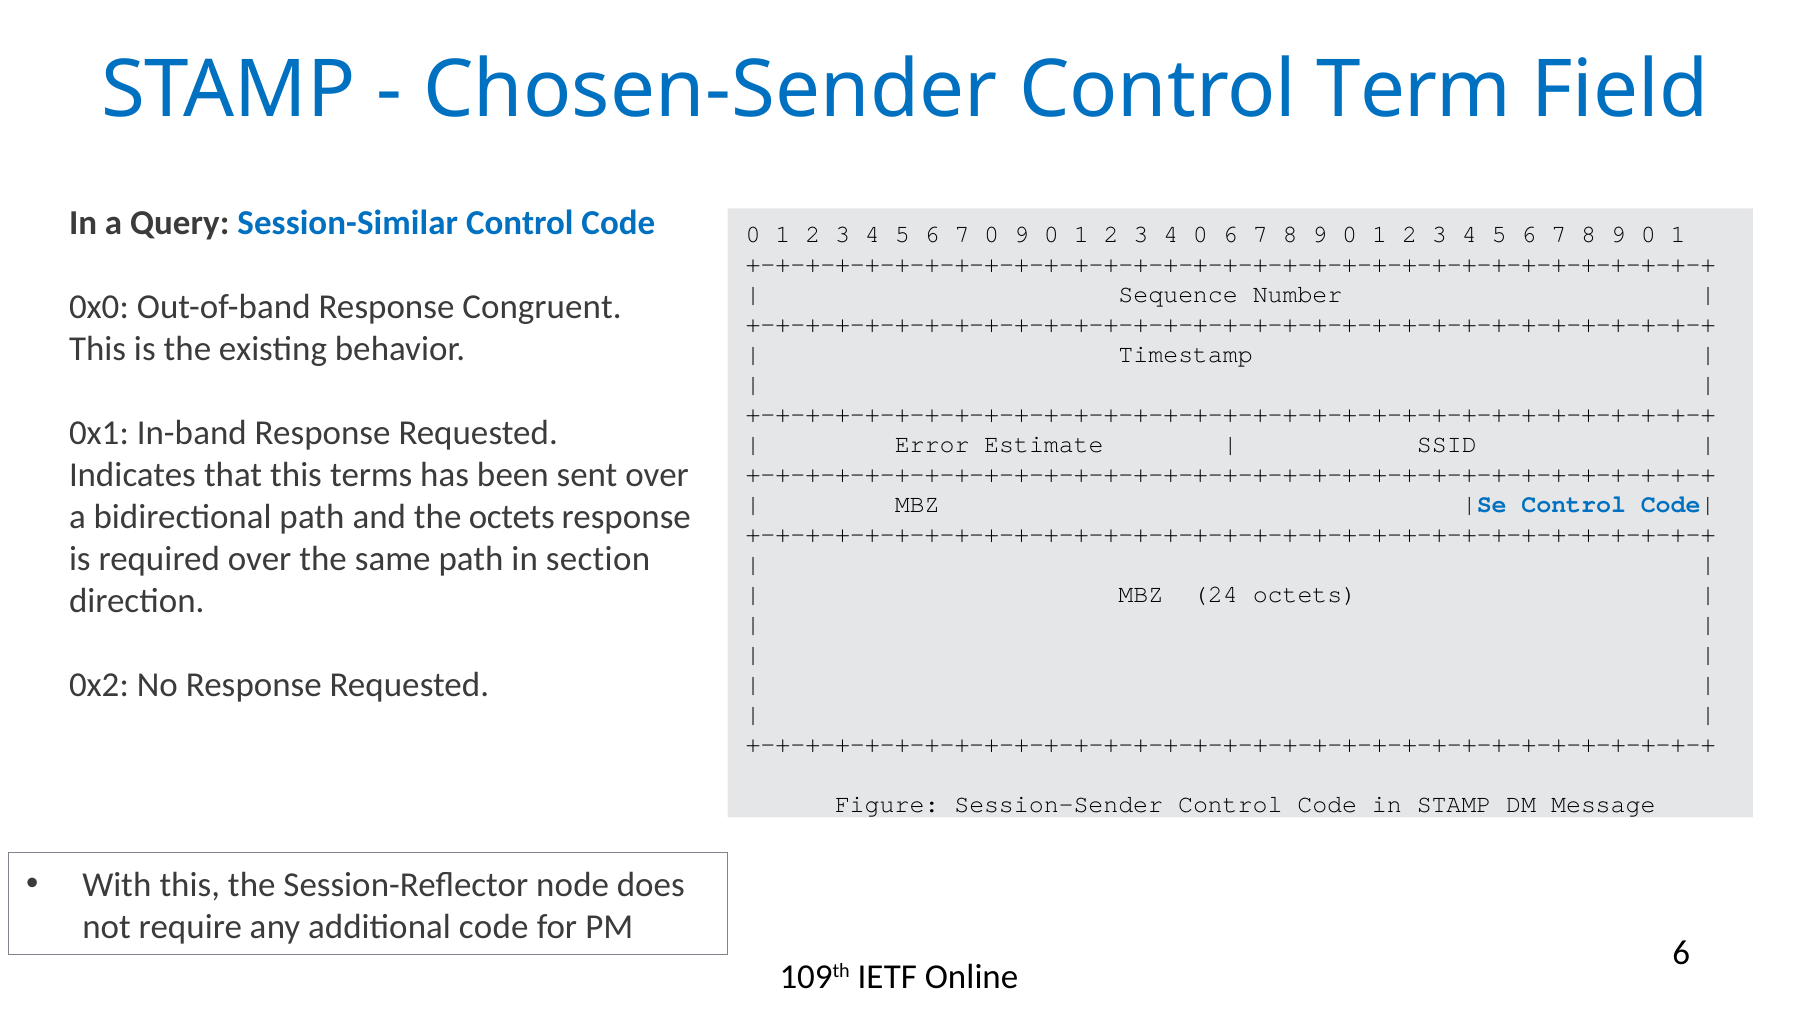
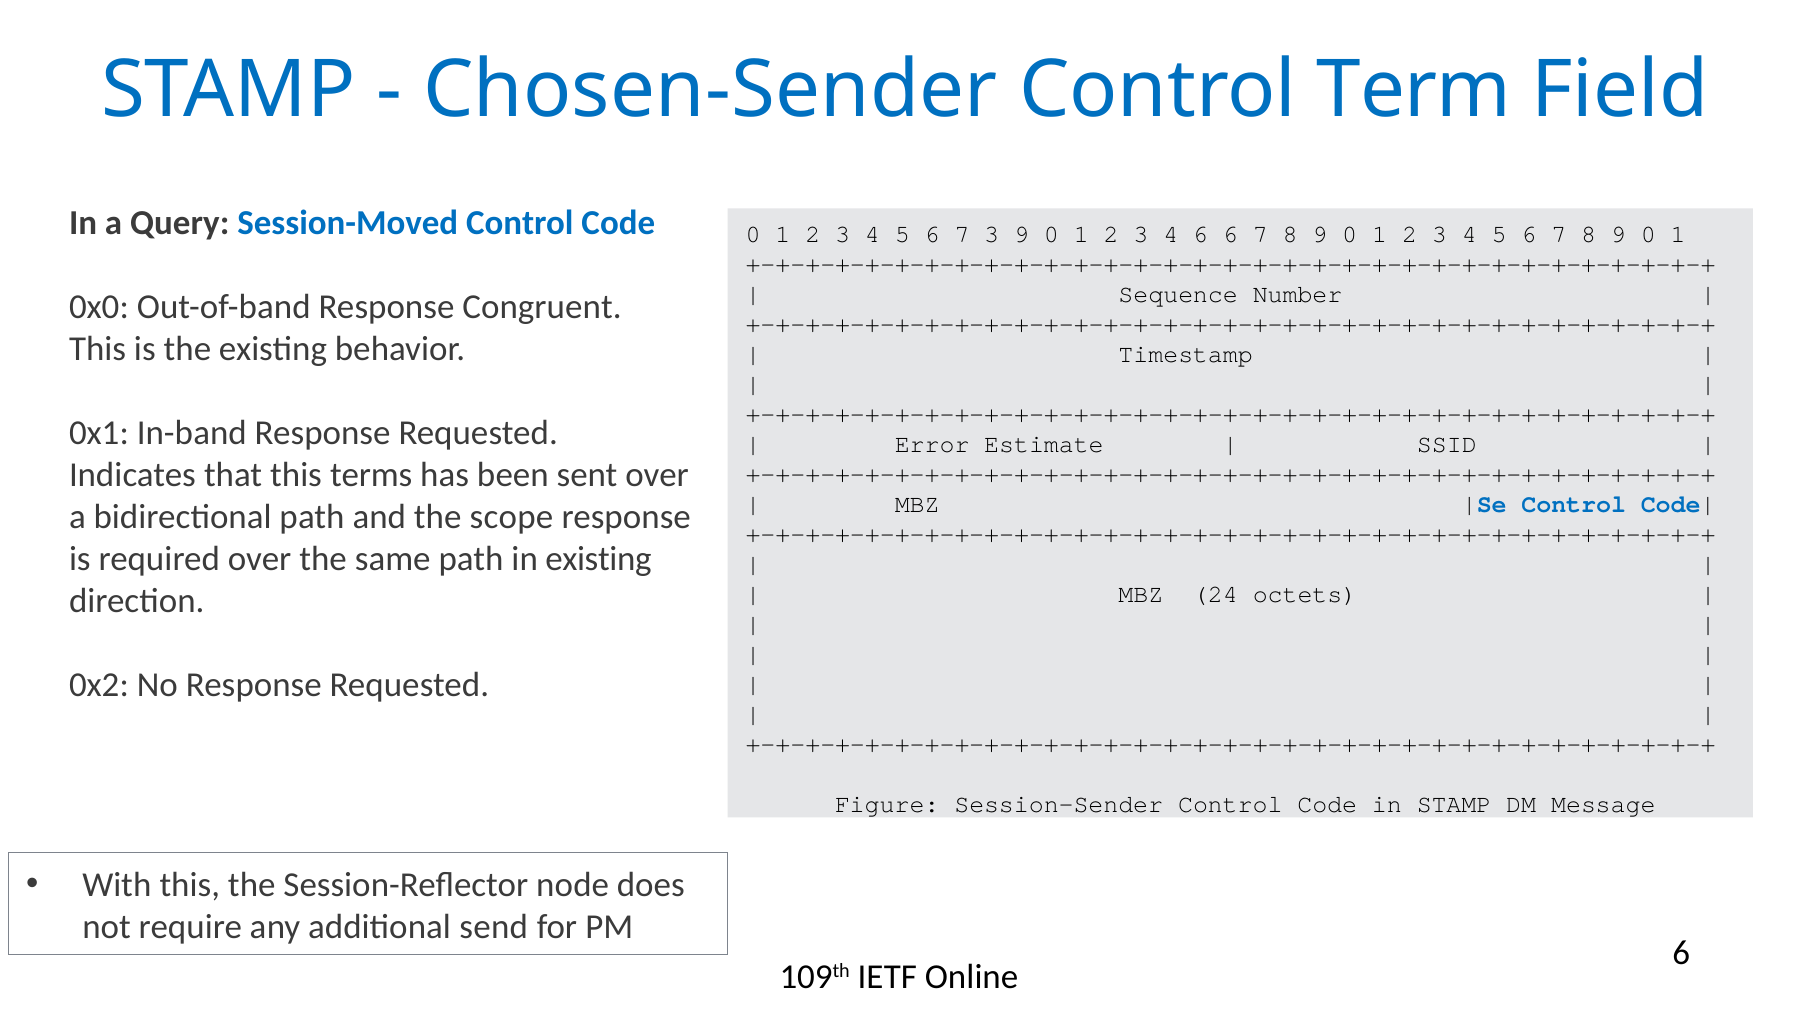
Session-Similar: Session-Similar -> Session-Moved (348, 223)
7 0: 0 -> 3 (992, 234)
4 0: 0 -> 6 (1200, 234)
the octets: octets -> scope (511, 517)
in section: section -> existing (598, 559)
additional code: code -> send (494, 927)
